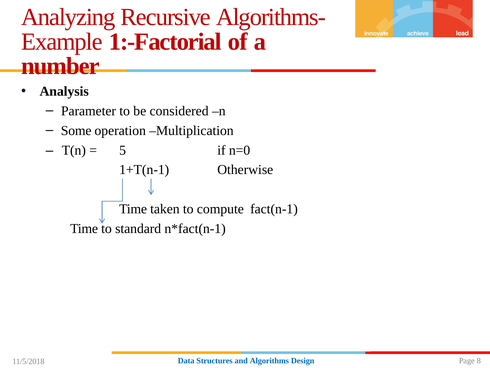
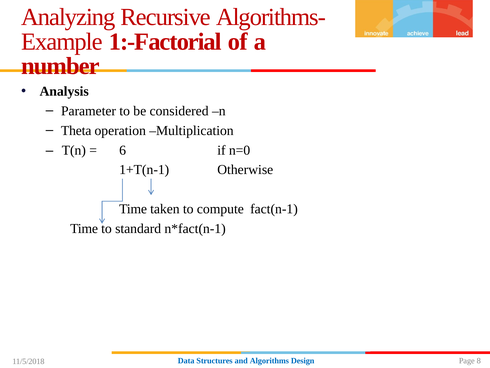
Some: Some -> Theta (76, 130)
5: 5 -> 6 (123, 150)
